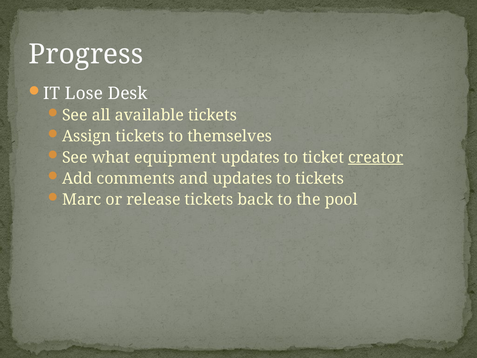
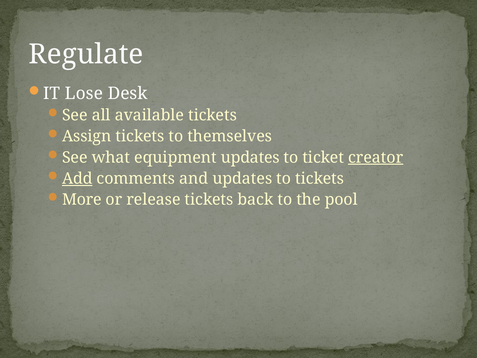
Progress: Progress -> Regulate (86, 54)
Add underline: none -> present (77, 178)
Marc: Marc -> More (82, 199)
